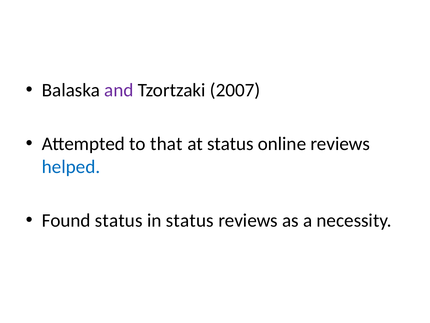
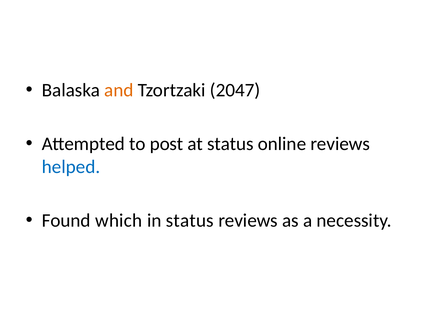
and colour: purple -> orange (119, 90)
2007: 2007 -> 2047 (235, 90)
that: that -> post (167, 144)
Found status: status -> which (119, 220)
